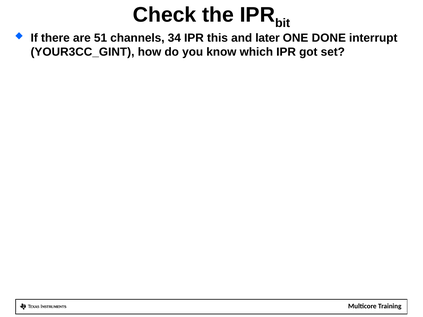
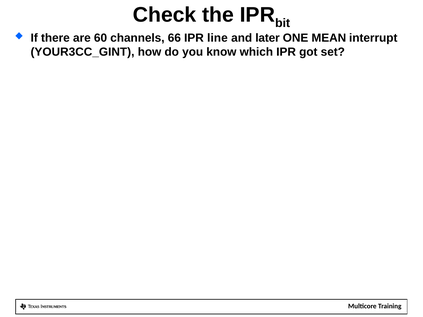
51: 51 -> 60 (101, 38)
34: 34 -> 66 (174, 38)
IPR this: this -> line (217, 38)
DONE: DONE -> MEAN (329, 38)
